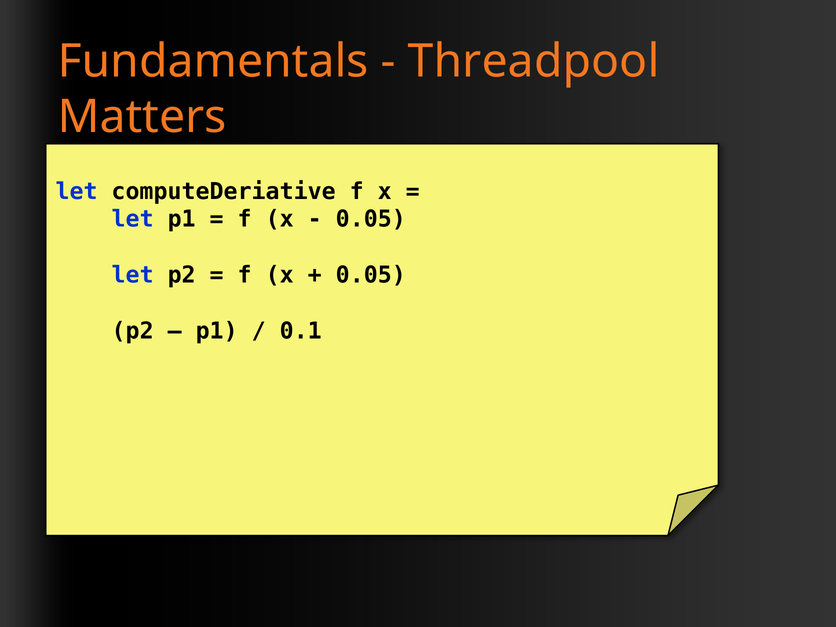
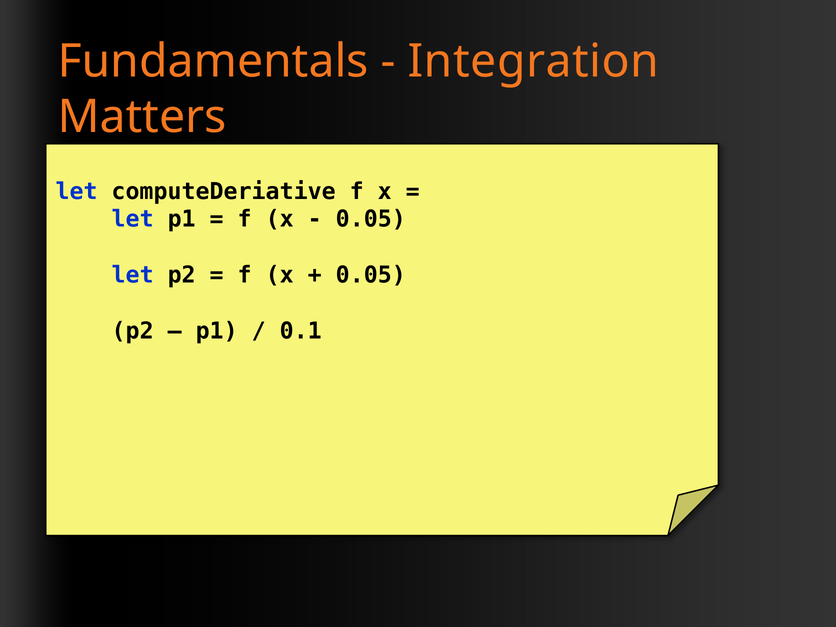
Threadpool: Threadpool -> Integration (533, 61)
